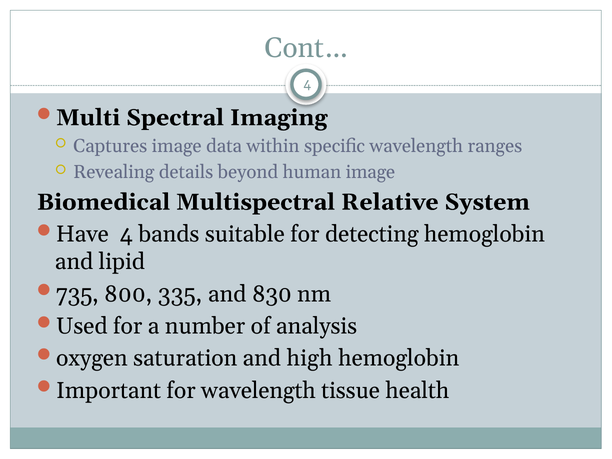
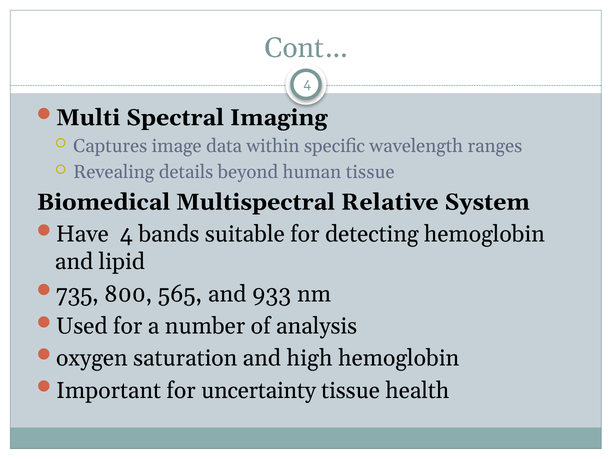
human image: image -> tissue (370, 172)
335: 335 -> 565 (180, 294)
830: 830 -> 933 (272, 294)
for wavelength: wavelength -> uncertainty (259, 390)
